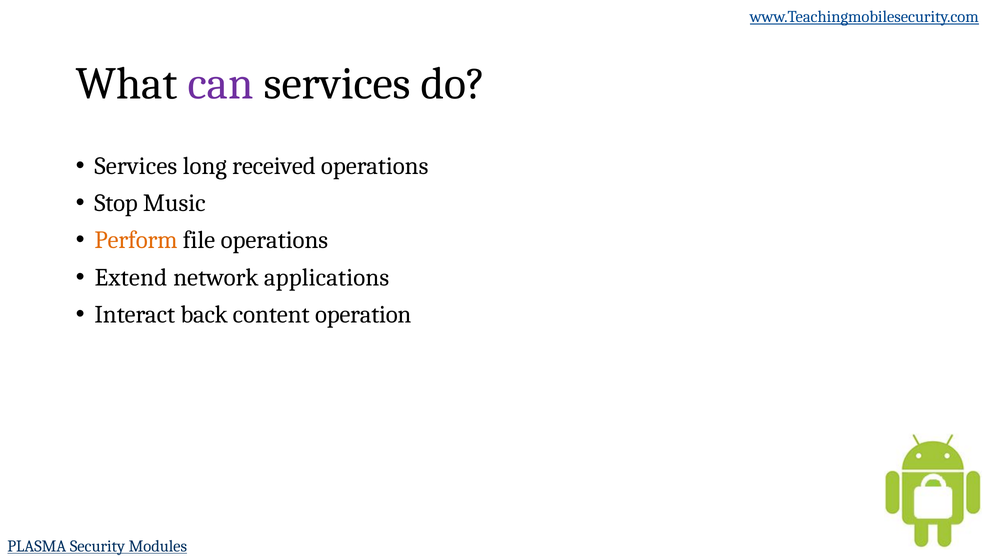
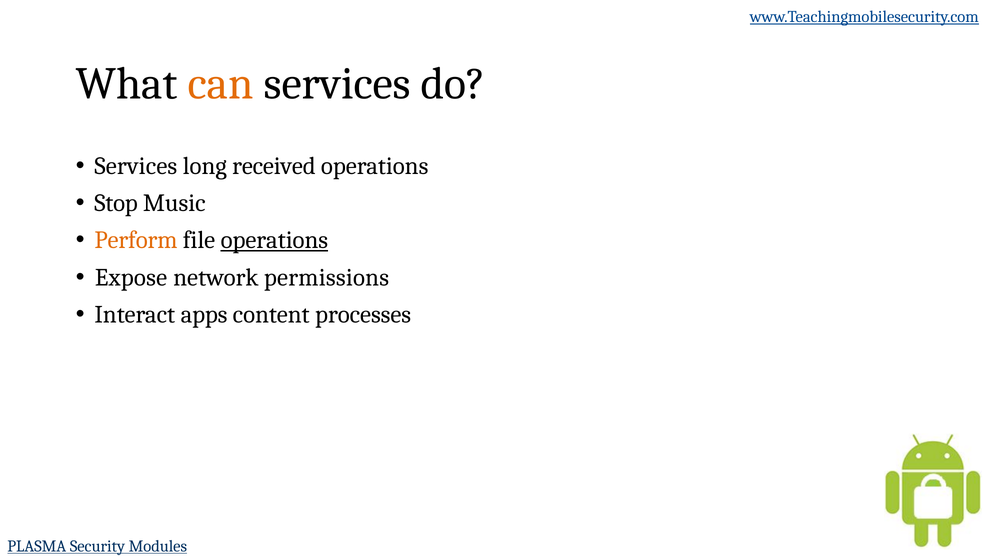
can colour: purple -> orange (221, 83)
operations underline: none -> present (274, 240)
Extend: Extend -> Expose (131, 277)
applications: applications -> permissions (326, 277)
back: back -> apps (204, 315)
operation: operation -> processes (363, 315)
